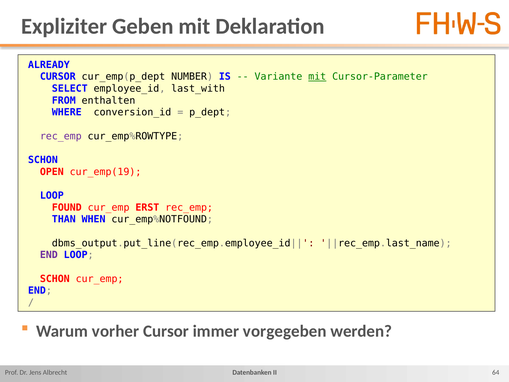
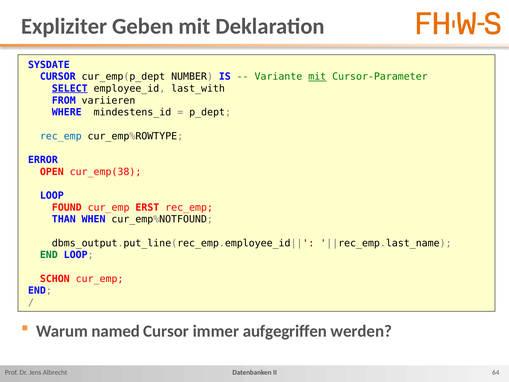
ALREADY: ALREADY -> SYSDATE (49, 65)
SELECT underline: none -> present (70, 88)
enthalten: enthalten -> variieren (108, 100)
conversion_id: conversion_id -> mindestens_id (132, 112)
rec_emp colour: purple -> blue (61, 136)
SCHON: SCHON -> ERROR (43, 160)
cur_emp(19: cur_emp(19 -> cur_emp(38 (106, 172)
END colour: purple -> green (49, 255)
vorher: vorher -> named (116, 331)
vorgegeben: vorgegeben -> aufgegriffen (285, 331)
